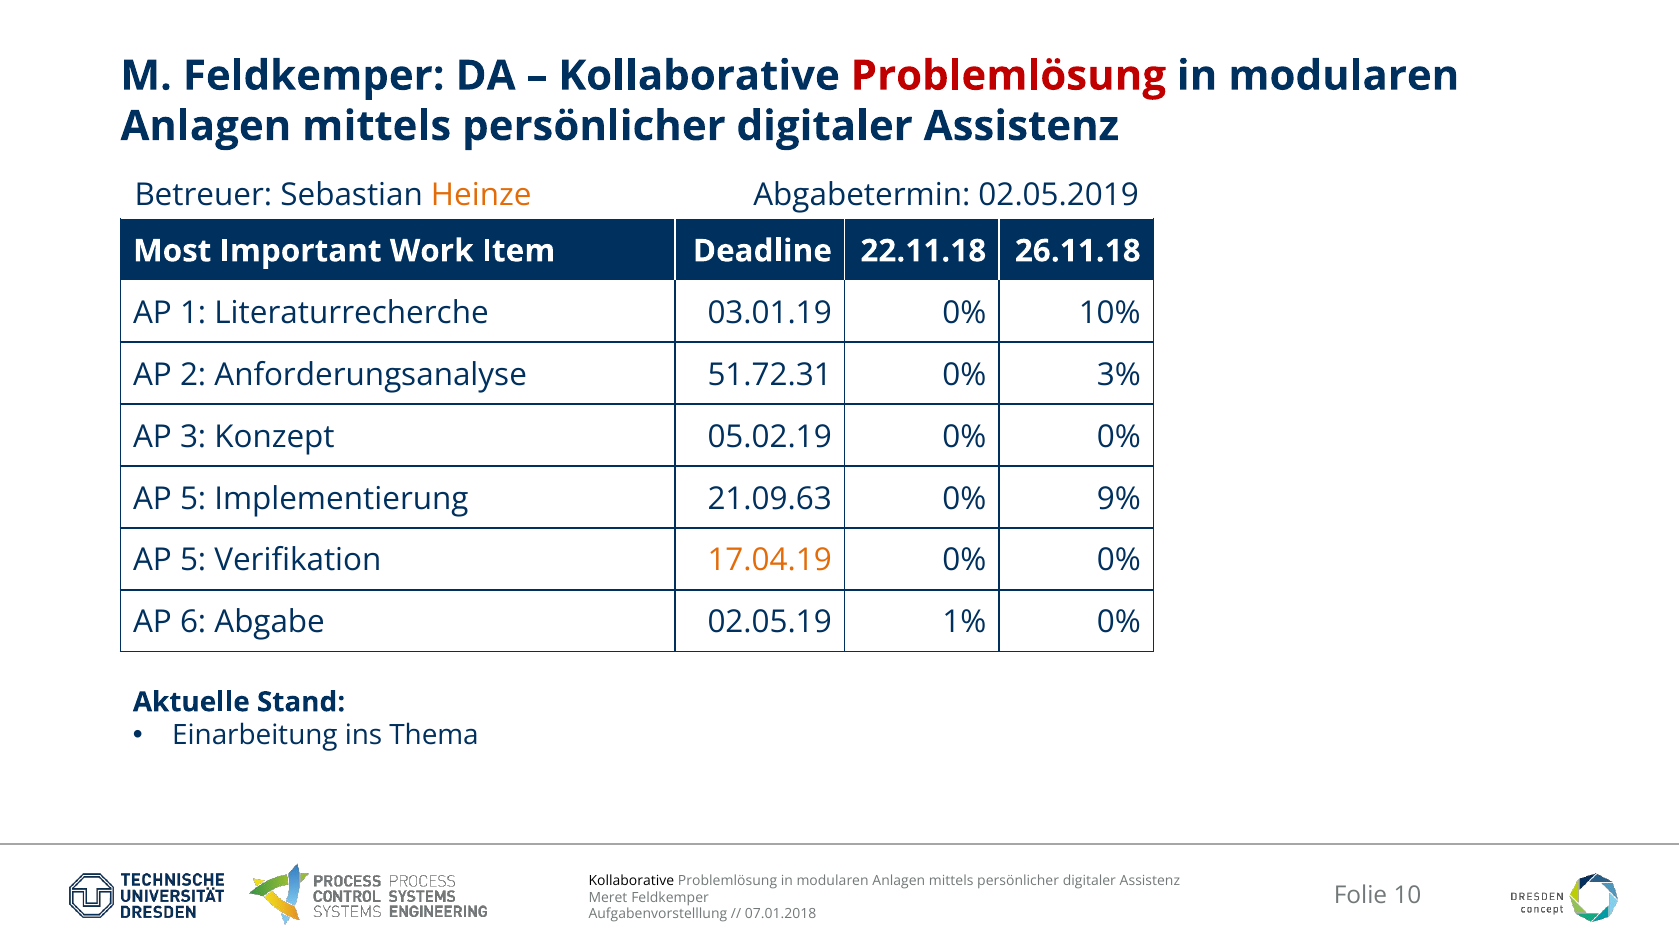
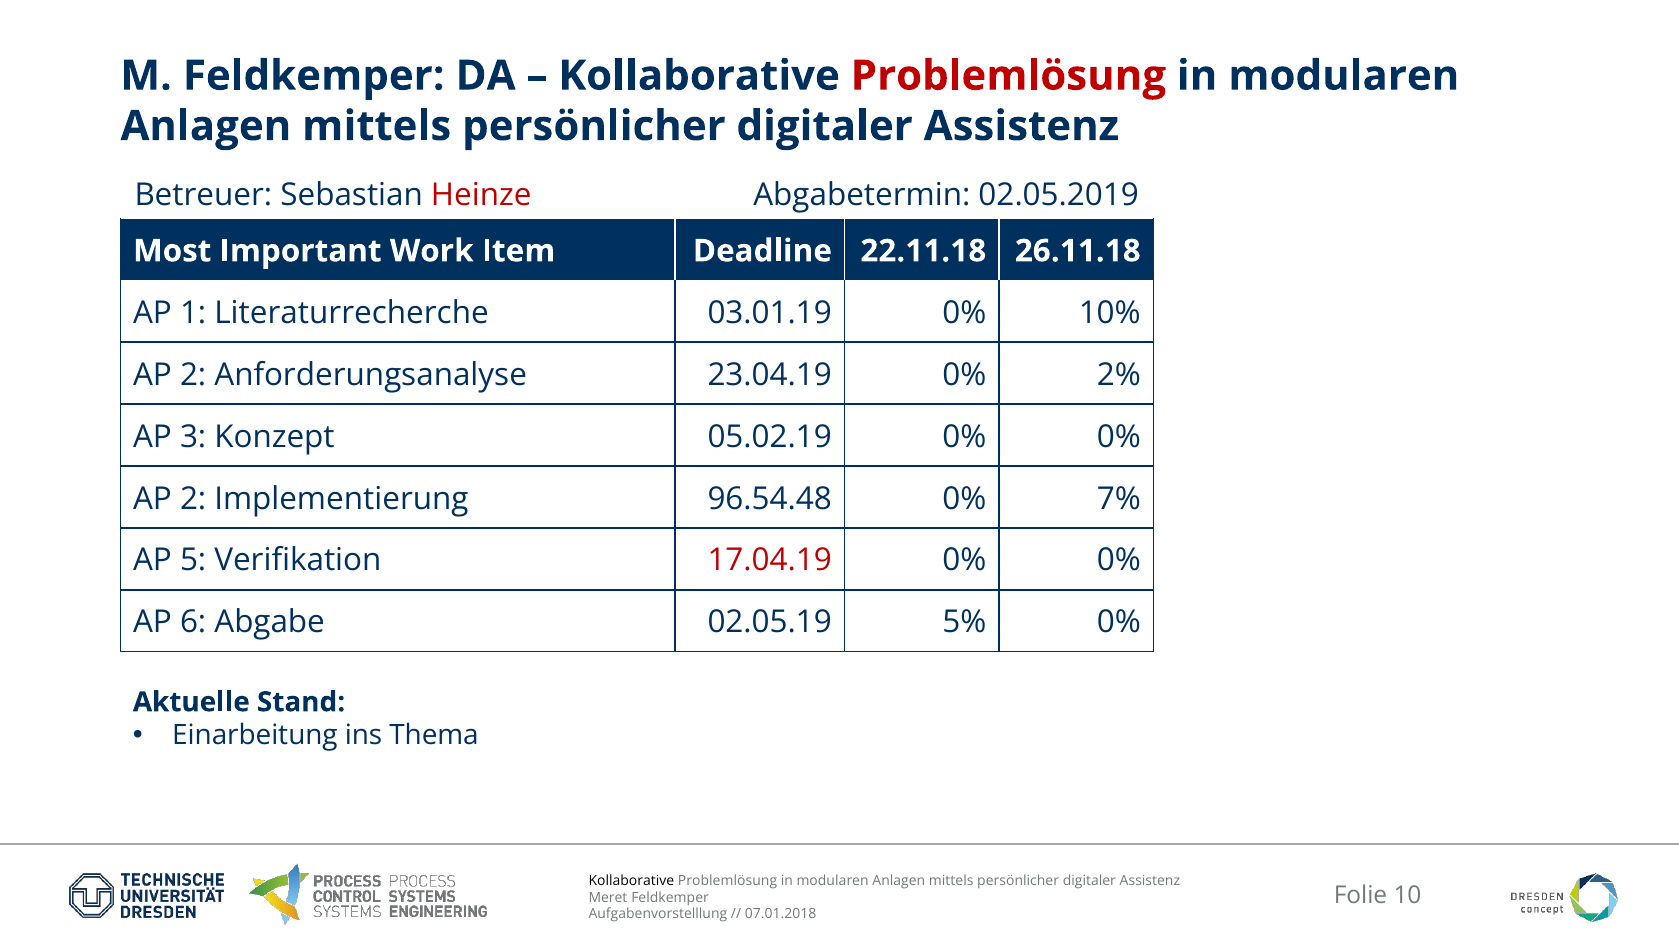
Heinze colour: orange -> red (481, 195)
51.72.31: 51.72.31 -> 23.04.19 (770, 375)
3%: 3% -> 2% (1119, 375)
5: 5 -> 2 (193, 498)
21.09.63: 21.09.63 -> 96.54.48 (770, 498)
9%: 9% -> 7% (1119, 498)
17.04.19 colour: orange -> red (770, 560)
1%: 1% -> 5% (964, 622)
